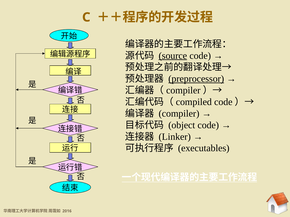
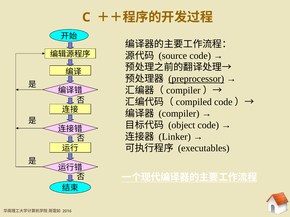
source underline: present -> none (173, 56)
